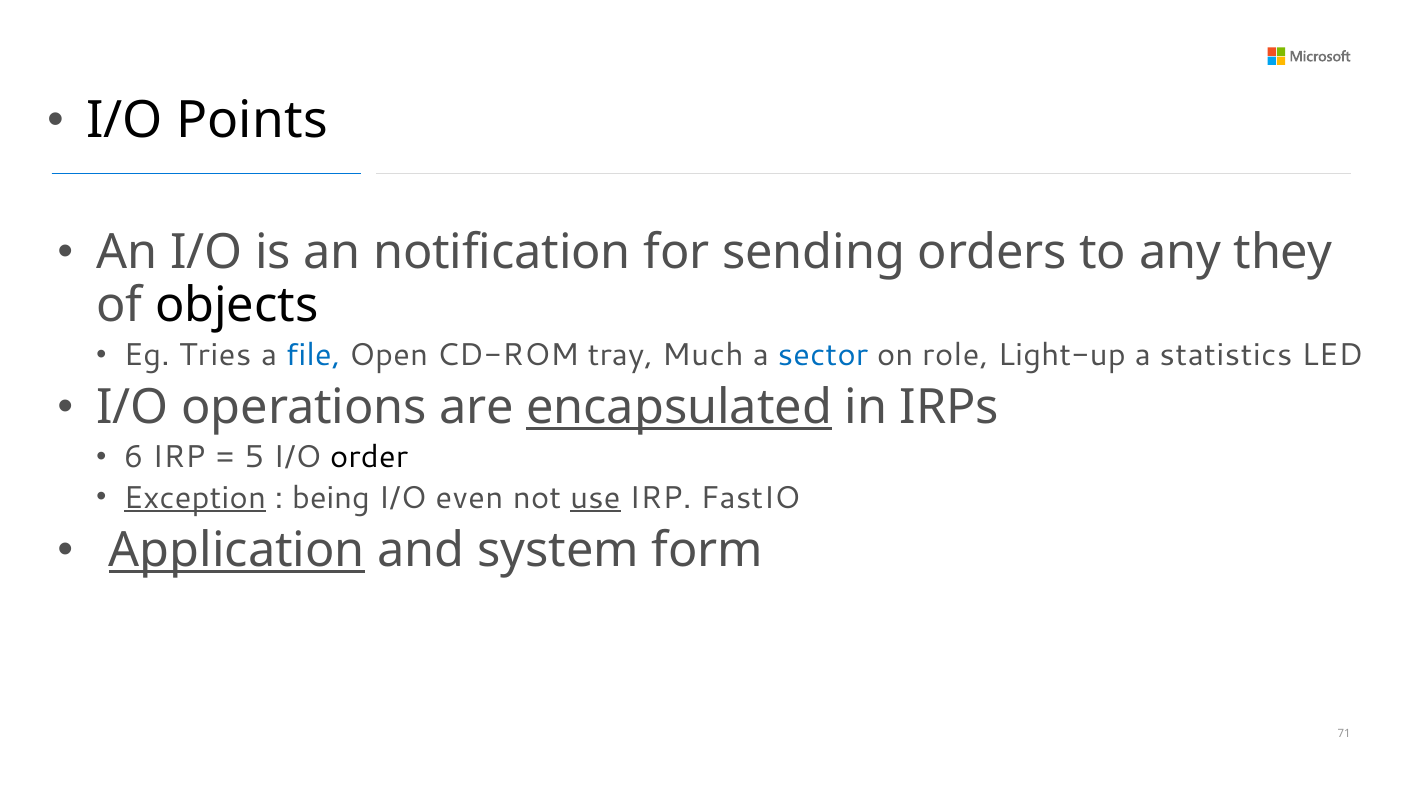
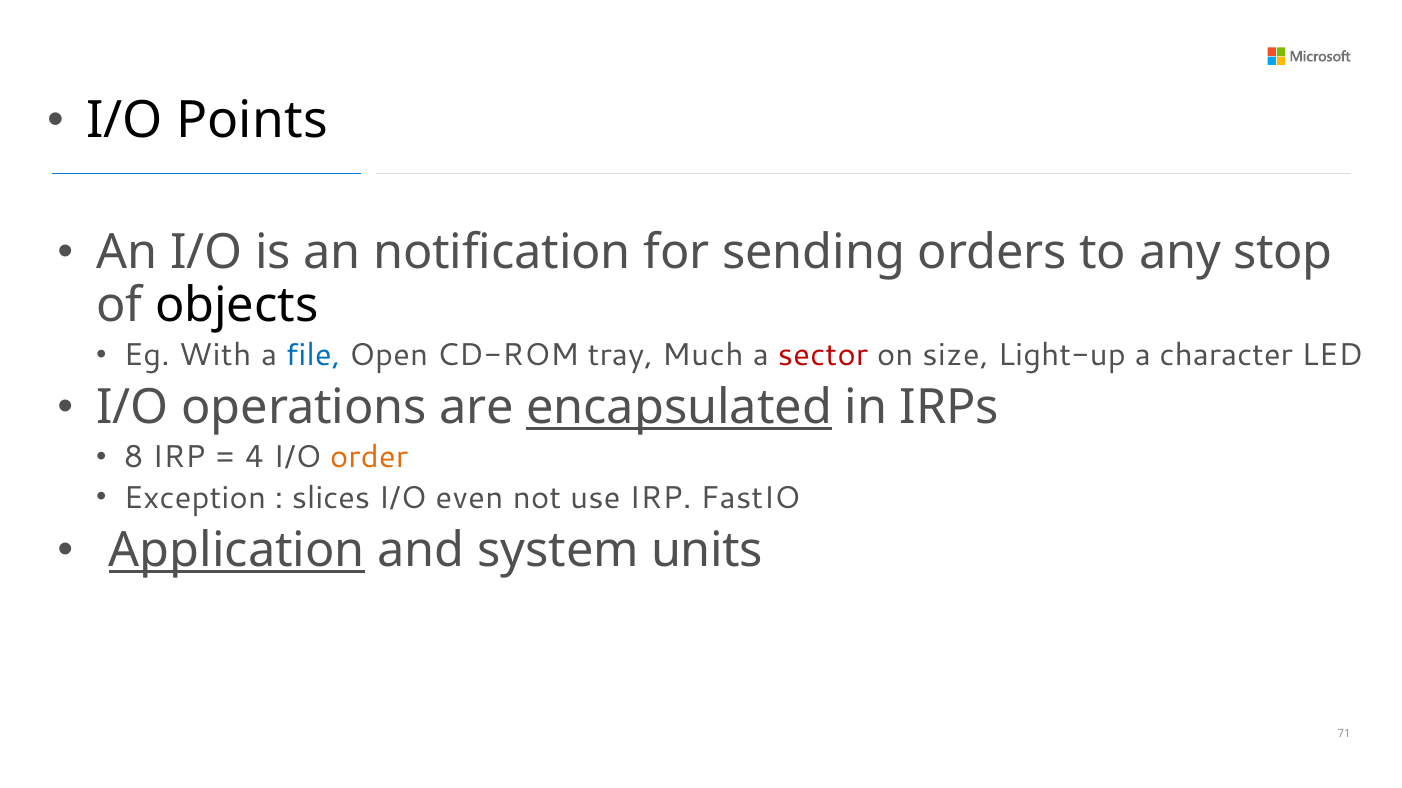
they: they -> stop (1283, 253)
Tries: Tries -> With (215, 355)
sector colour: blue -> red (823, 355)
role: role -> size (955, 355)
statistics: statistics -> character (1226, 355)
6: 6 -> 8 (134, 458)
5: 5 -> 4 (254, 458)
order colour: black -> orange (369, 458)
Exception underline: present -> none (195, 498)
being: being -> slices (331, 498)
use underline: present -> none (595, 498)
form: form -> units (707, 551)
